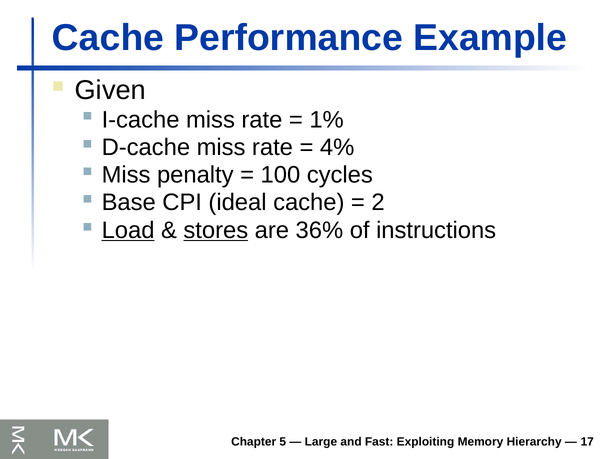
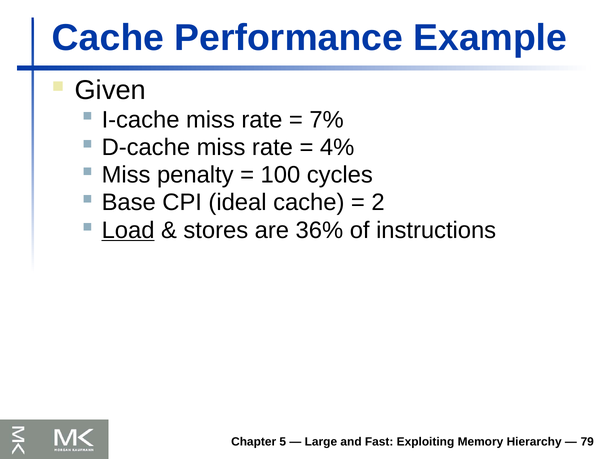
1%: 1% -> 7% (327, 120)
stores underline: present -> none (216, 230)
17: 17 -> 79 (587, 442)
